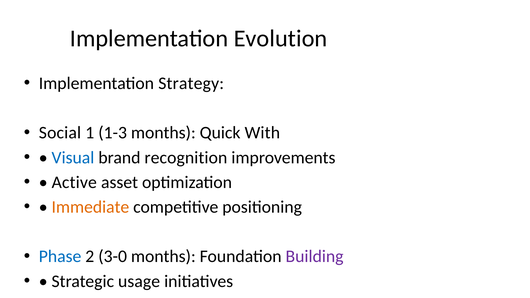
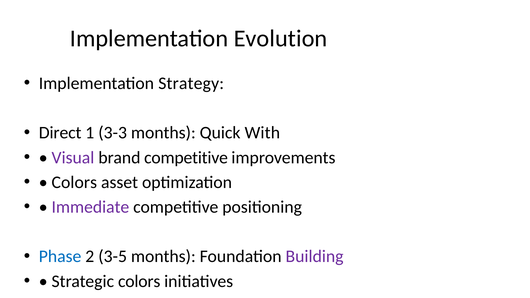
Social: Social -> Direct (60, 133)
1-3: 1-3 -> 3-3 (113, 133)
Visual colour: blue -> purple (73, 158)
brand recognition: recognition -> competitive (186, 158)
Active: Active -> Colors (74, 182)
Immediate colour: orange -> purple (90, 207)
3-0: 3-0 -> 3-5 (113, 257)
Strategic usage: usage -> colors (139, 281)
